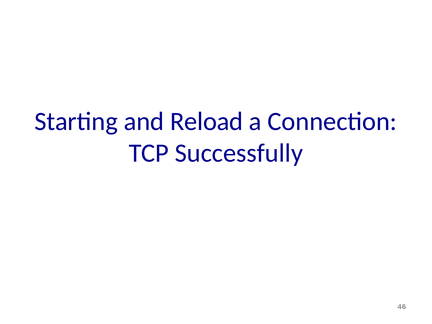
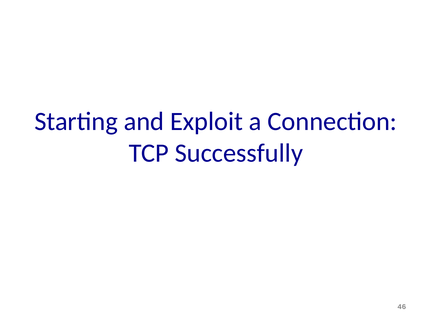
Reload: Reload -> Exploit (207, 121)
